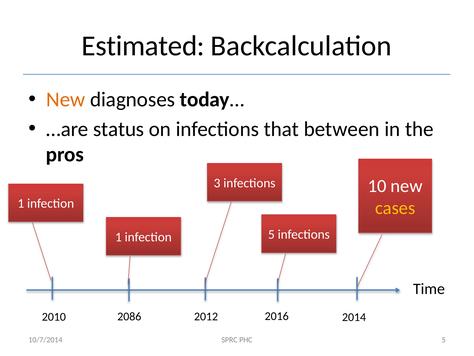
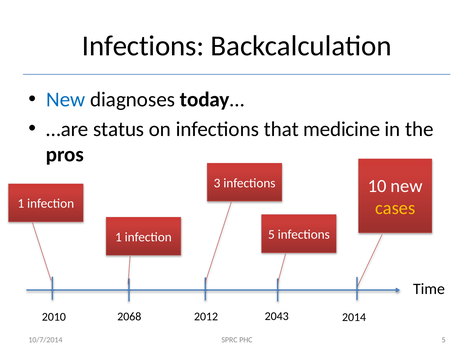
Estimated: Estimated -> Infections (143, 46)
New colour: orange -> blue (66, 99)
between: between -> medicine (342, 129)
2086: 2086 -> 2068 (129, 316)
2016: 2016 -> 2043 (277, 316)
